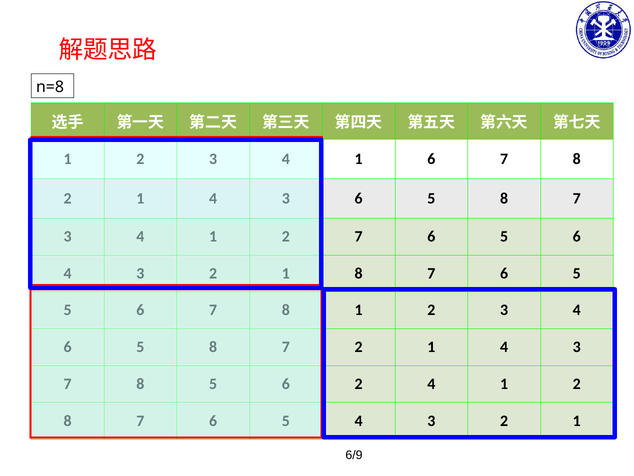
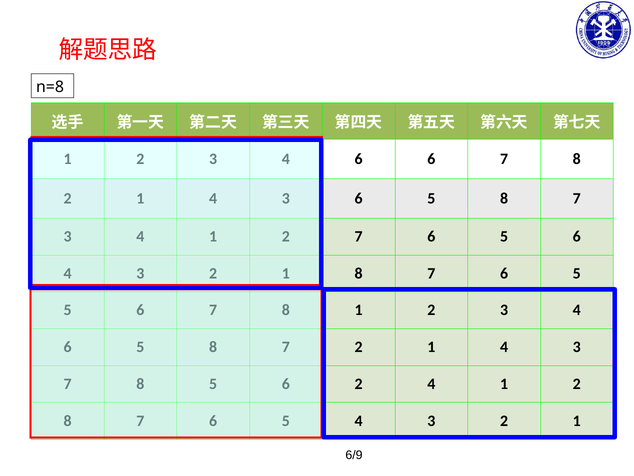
1: 1 -> 6 (359, 159)
